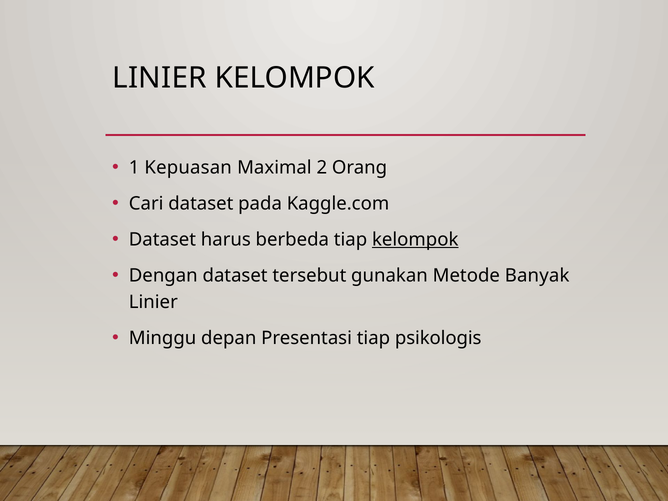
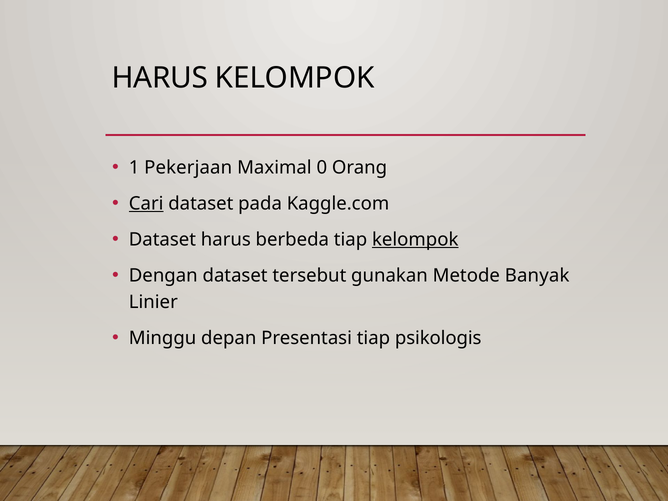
LINIER: LINIER -> HARUS (160, 78)
Kepuasan: Kepuasan -> Pekerjaan (188, 167)
2: 2 -> 0 (322, 167)
Cari underline: none -> present (146, 203)
